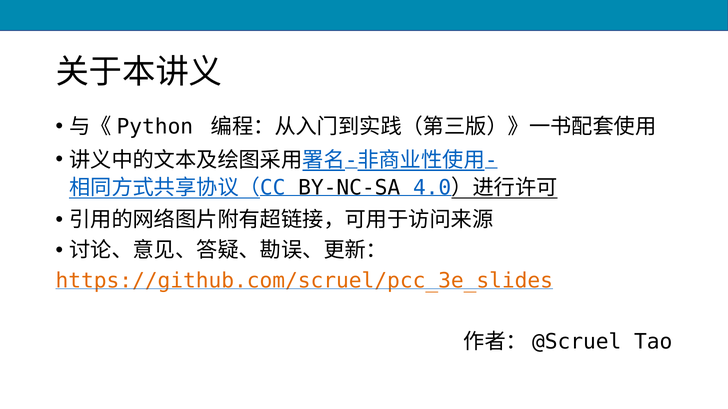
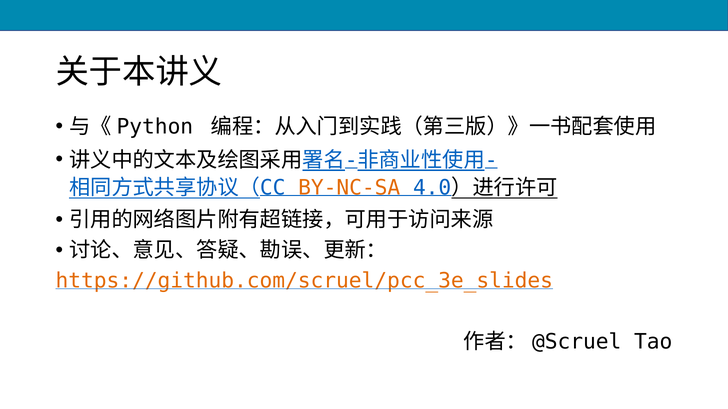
BY-NC-SA colour: black -> orange (349, 188)
